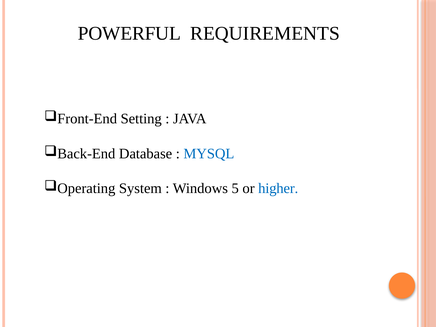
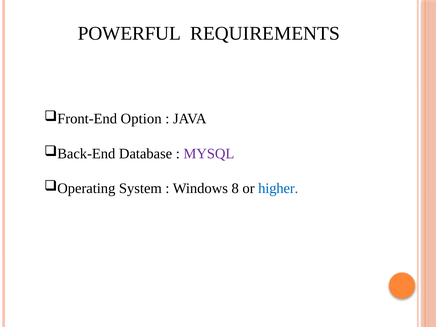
Setting: Setting -> Option (141, 119)
MYSQL colour: blue -> purple (209, 154)
5: 5 -> 8 (235, 188)
